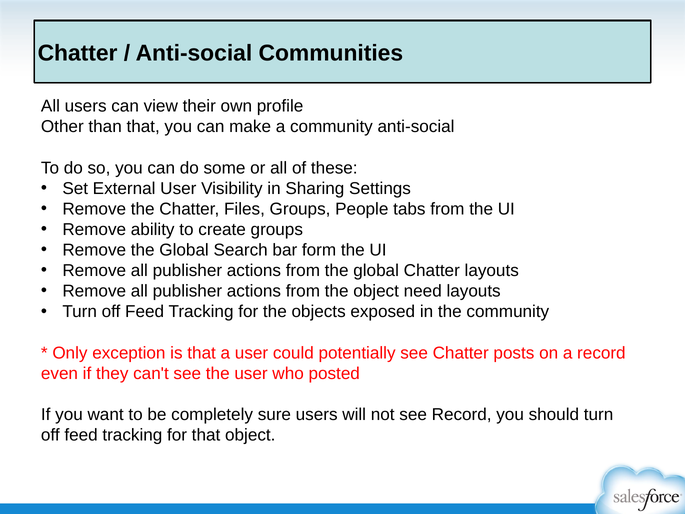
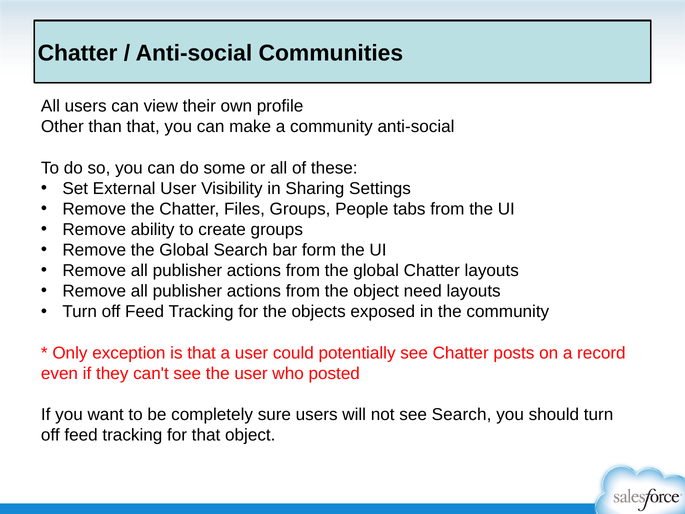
see Record: Record -> Search (462, 414)
